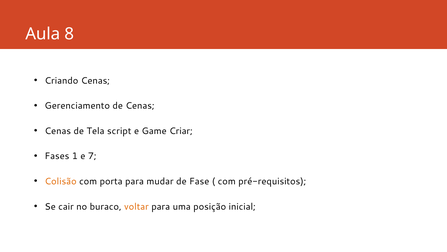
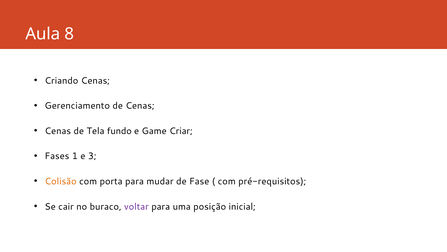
script: script -> fundo (119, 131)
7: 7 -> 3 (92, 156)
voltar colour: orange -> purple (136, 206)
